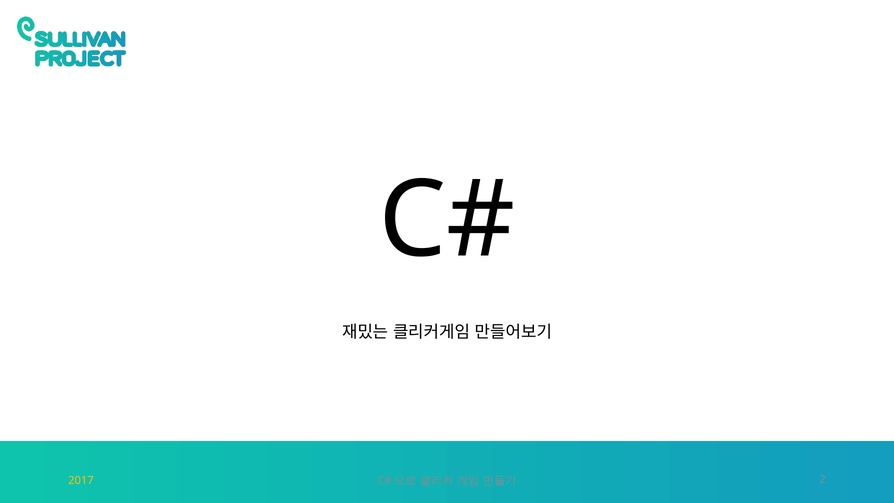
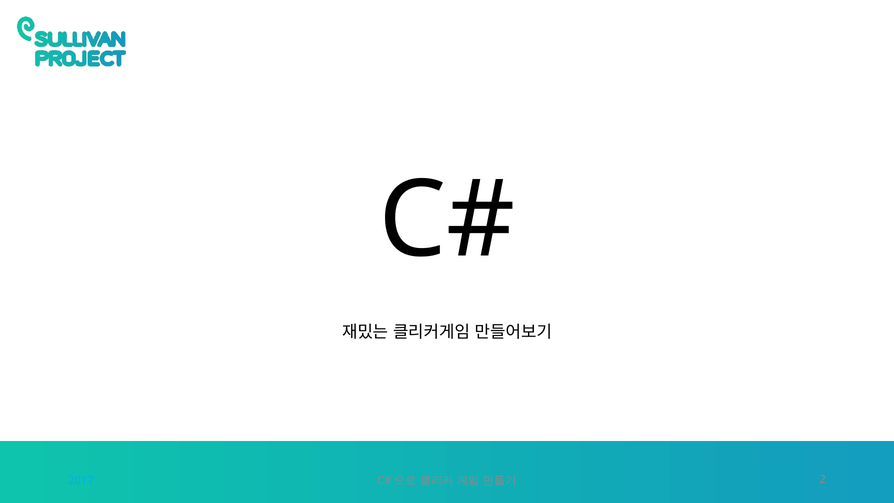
2017 colour: yellow -> light blue (81, 480)
